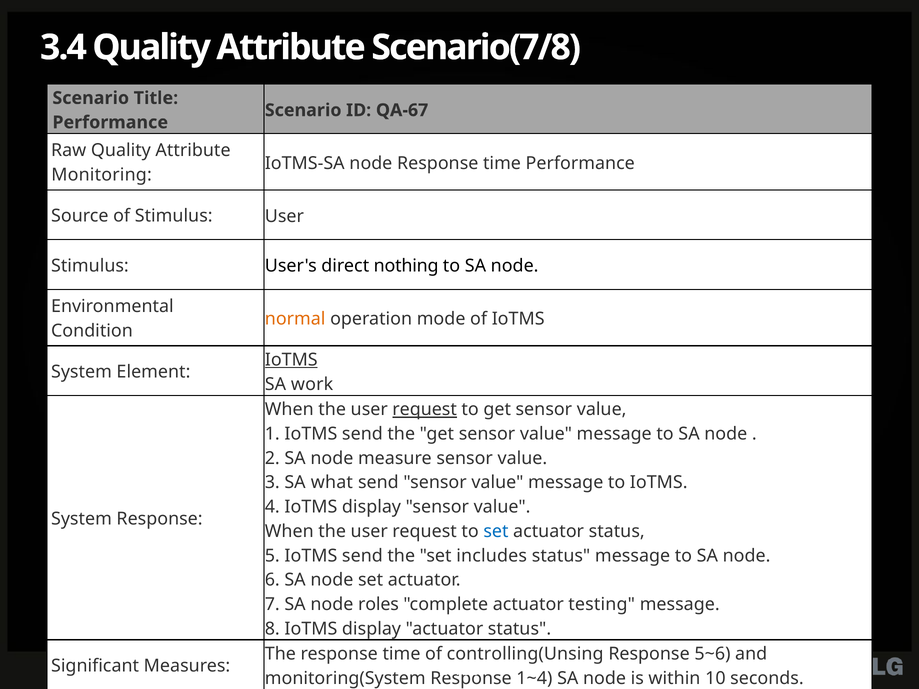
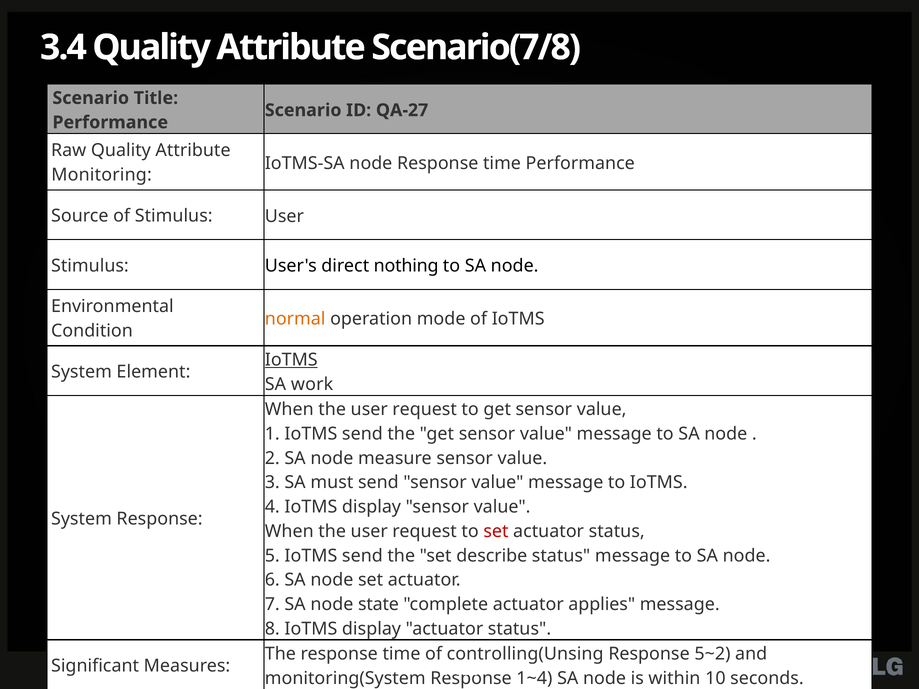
QA-67: QA-67 -> QA-27 (402, 110)
request underline: present -> none (425, 410)
what: what -> must (332, 483)
set colour: blue -> red (496, 531)
includes: includes -> describe (492, 556)
roles: roles -> state (378, 605)
testing: testing -> applies (602, 605)
5~6: 5~6 -> 5~2 (712, 654)
